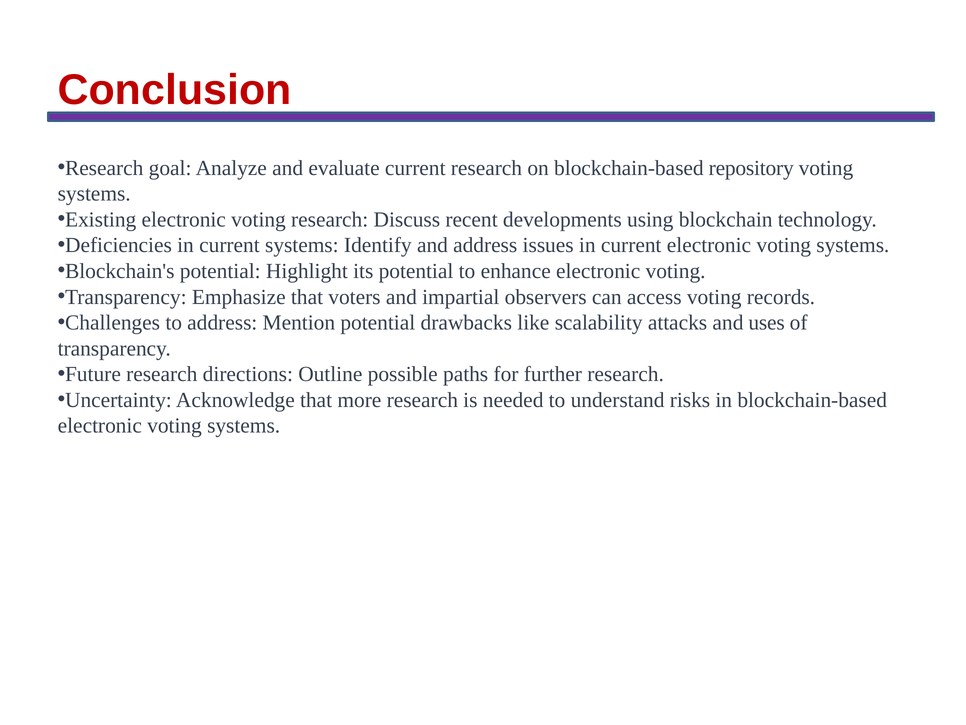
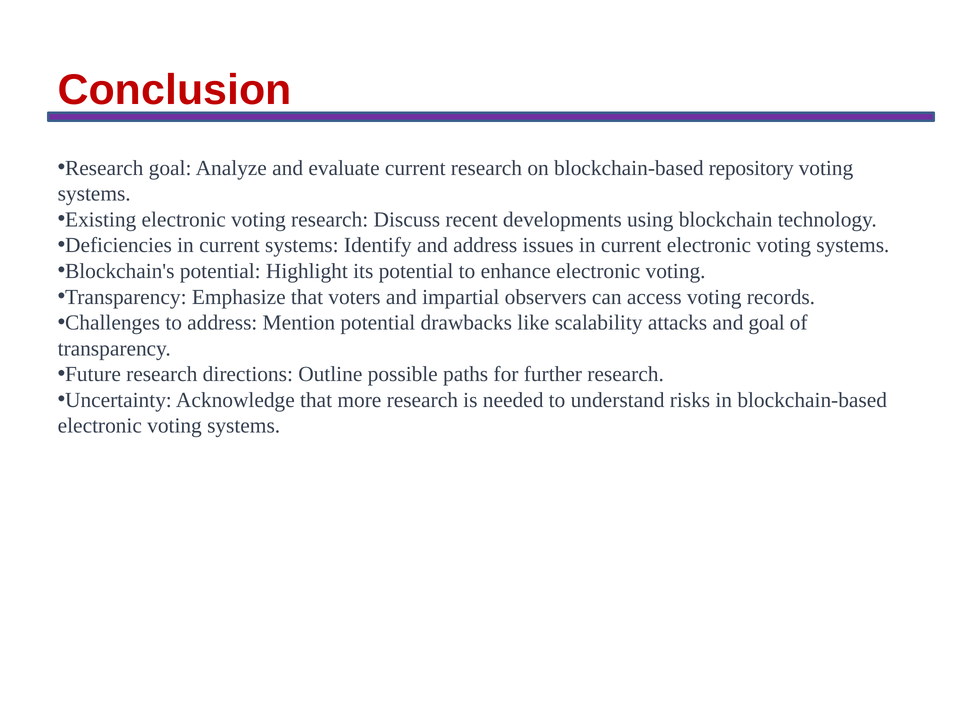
and uses: uses -> goal (767, 322)
